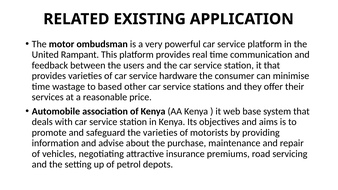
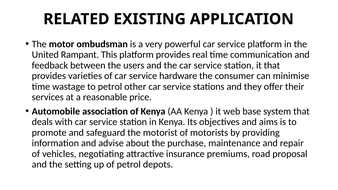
to based: based -> petrol (110, 87)
the varieties: varieties -> motorist (160, 133)
servicing: servicing -> proposal (290, 154)
